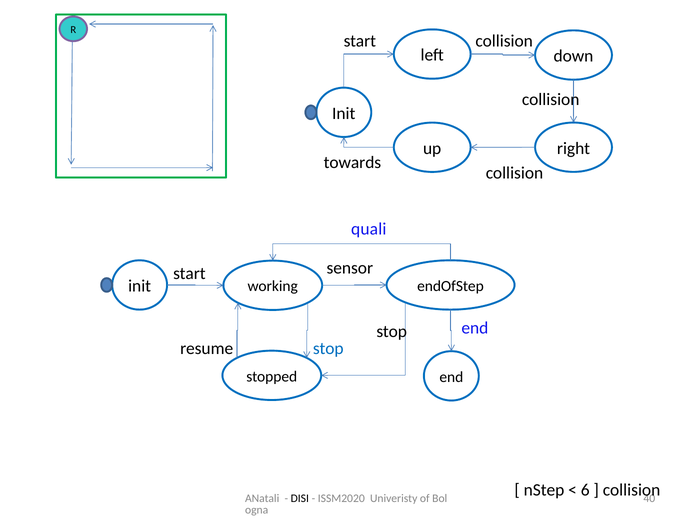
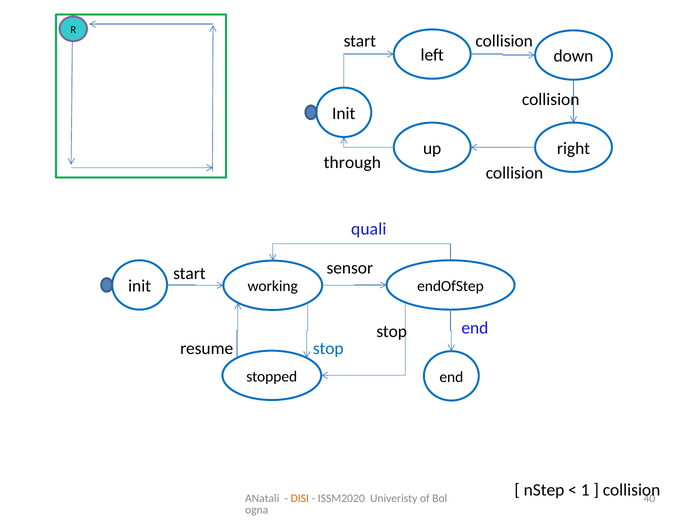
towards: towards -> through (352, 163)
6: 6 -> 1 (585, 491)
DISI colour: black -> orange (300, 499)
